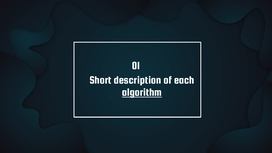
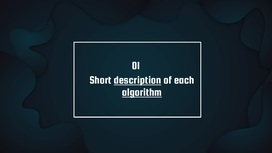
description underline: none -> present (137, 80)
